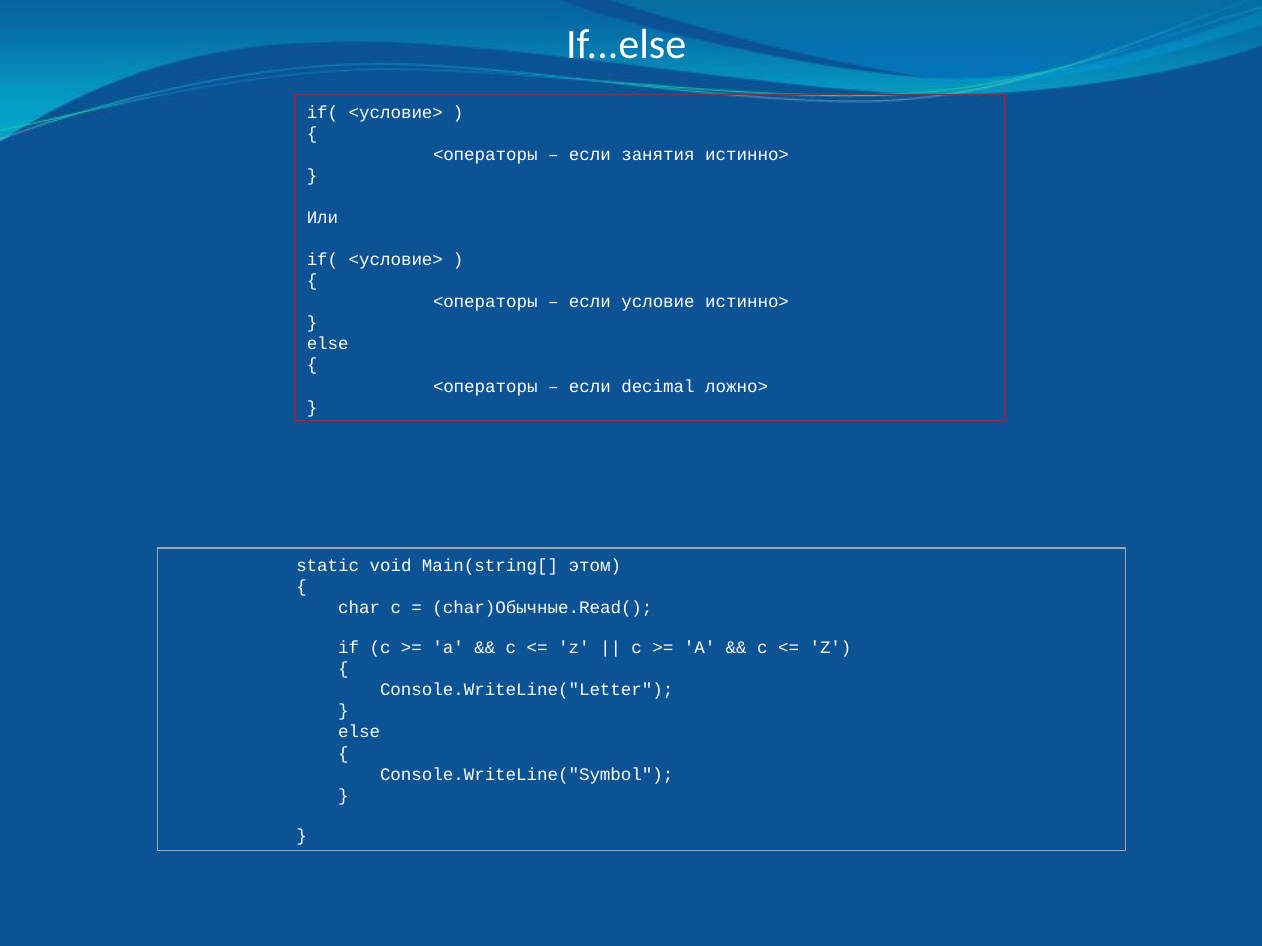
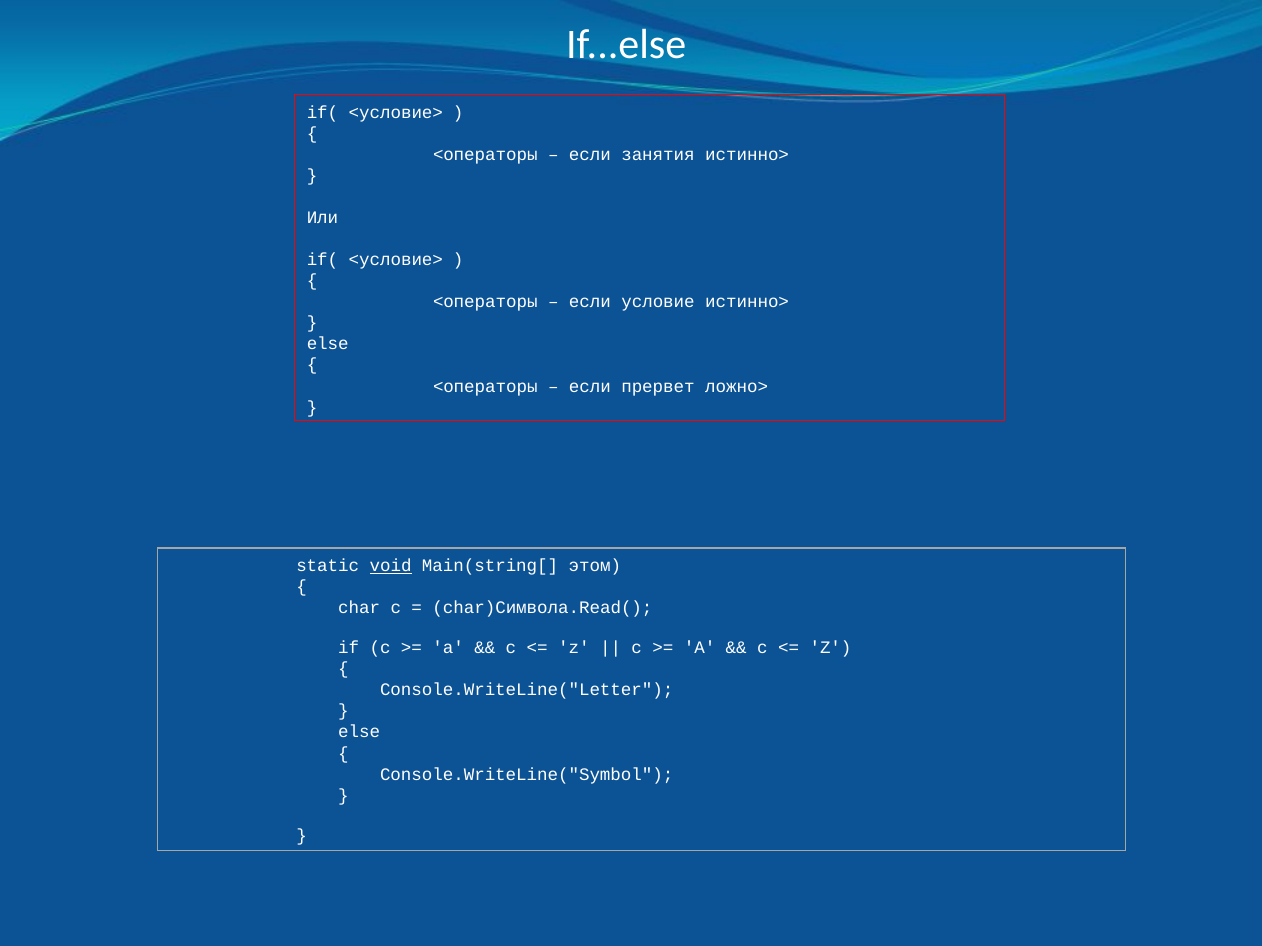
decimal: decimal -> прервет (658, 386)
void underline: none -> present (391, 566)
char)Обычные.Read(: char)Обычные.Read( -> char)Символа.Read( (542, 608)
